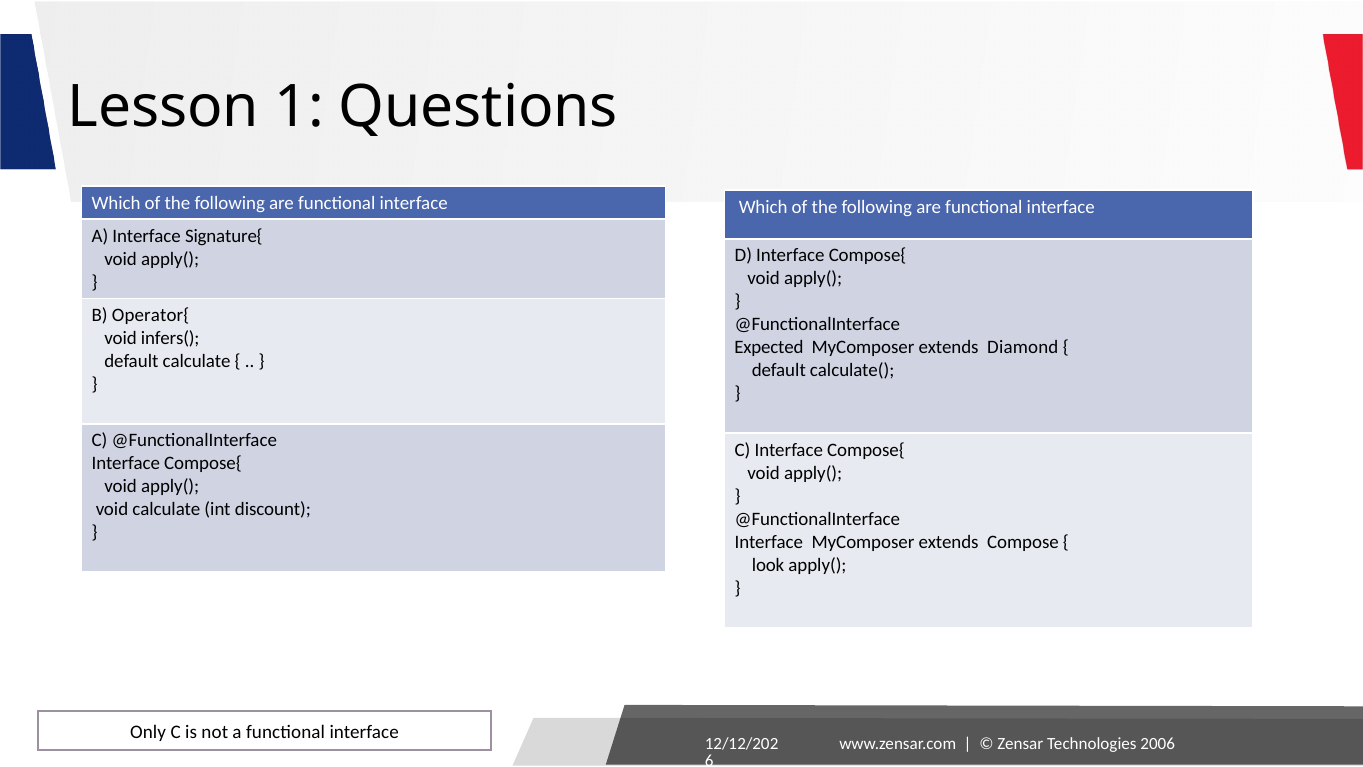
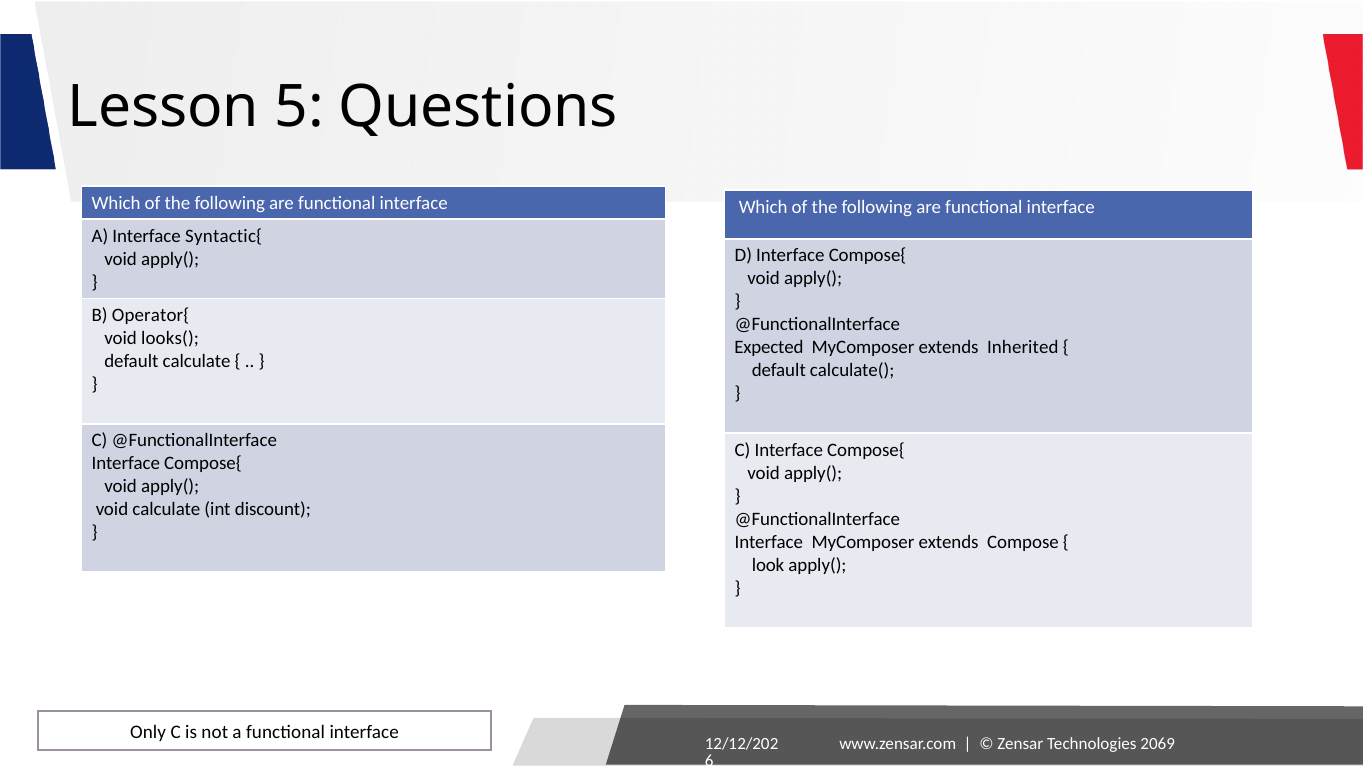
1: 1 -> 5 (299, 107)
Signature{: Signature{ -> Syntactic{ (224, 236)
infers(: infers( -> looks( (170, 338)
Diamond: Diamond -> Inherited (1023, 347)
2006: 2006 -> 2069 (1158, 744)
